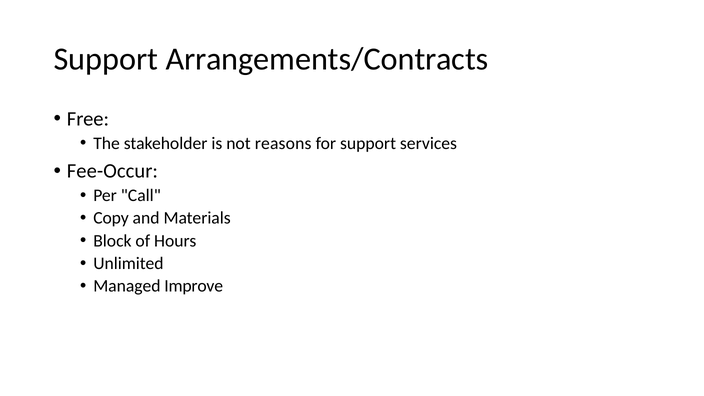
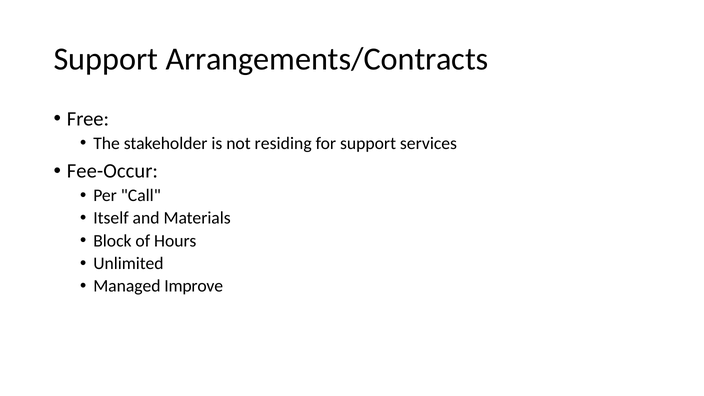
reasons: reasons -> residing (283, 143)
Copy: Copy -> Itself (111, 218)
